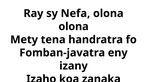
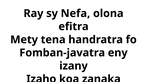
olona: olona -> efitra (74, 26)
